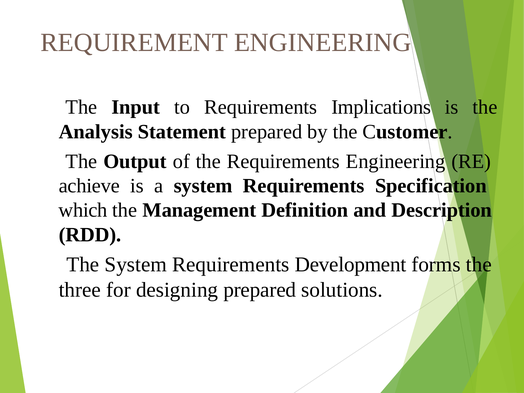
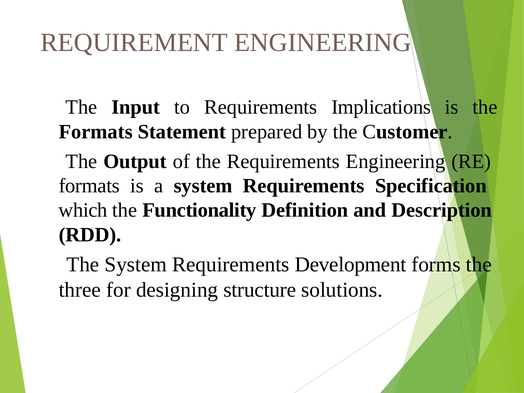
Analysis: Analysis -> Formats (96, 132)
achieve: achieve -> formats (89, 186)
Management: Management -> Functionality (199, 210)
designing prepared: prepared -> structure (260, 290)
